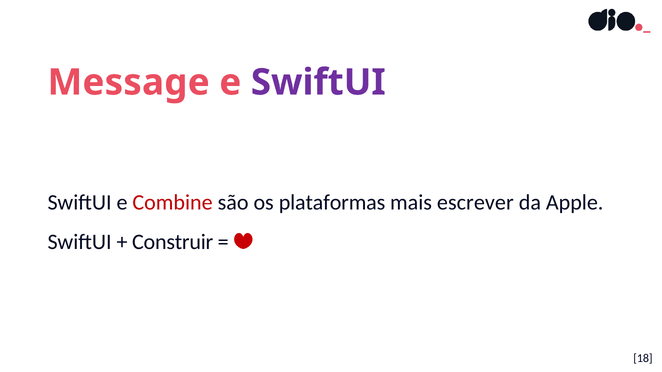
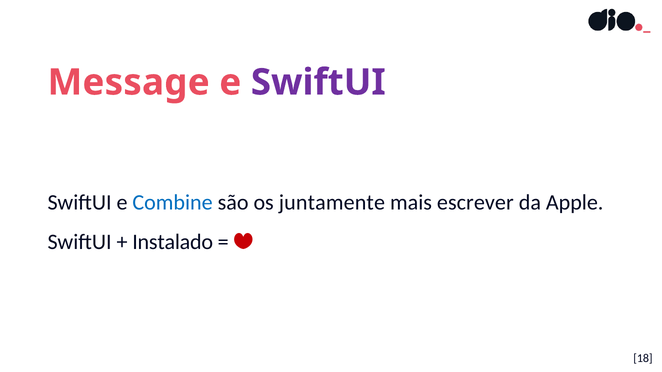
Combine colour: red -> blue (173, 203)
plataformas: plataformas -> juntamente (332, 203)
Construir: Construir -> Instalado (173, 242)
